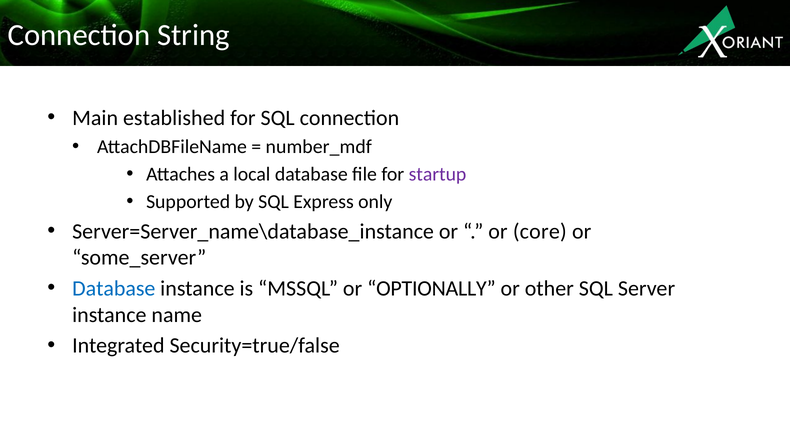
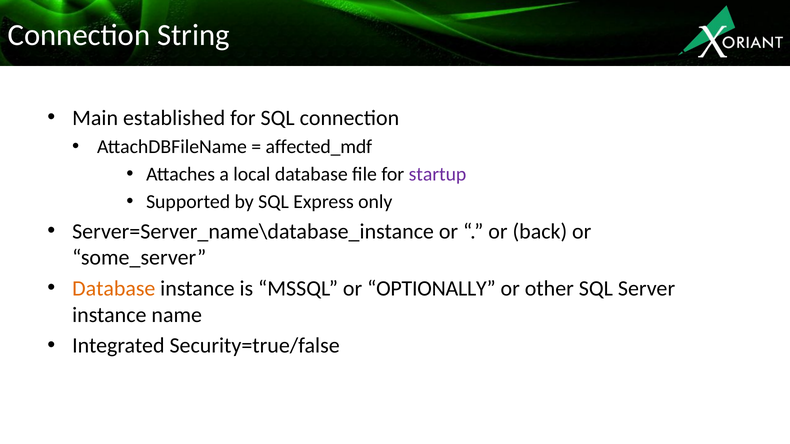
number_mdf: number_mdf -> affected_mdf (319, 147)
core: core -> back (540, 232)
Database colour: blue -> orange (114, 289)
